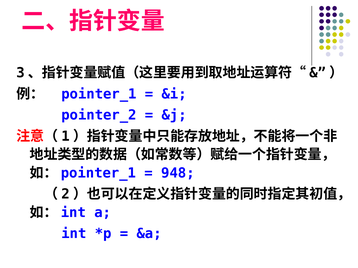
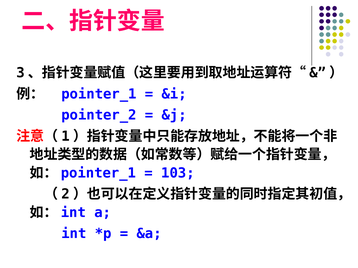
948: 948 -> 103 (178, 173)
